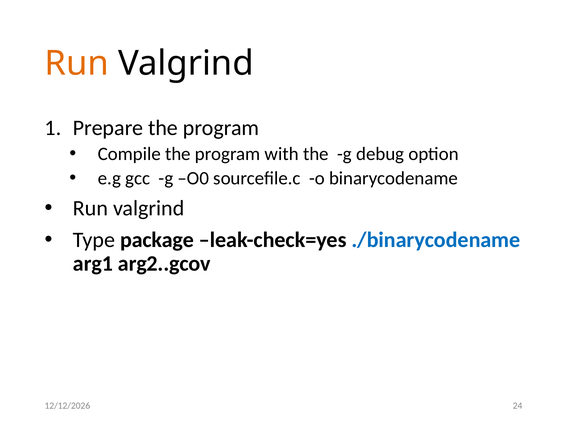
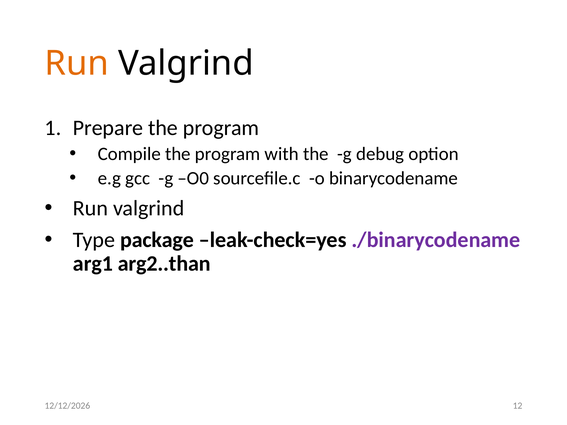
./binarycodename colour: blue -> purple (436, 240)
arg2..gcov: arg2..gcov -> arg2..than (164, 264)
24: 24 -> 12 (518, 406)
